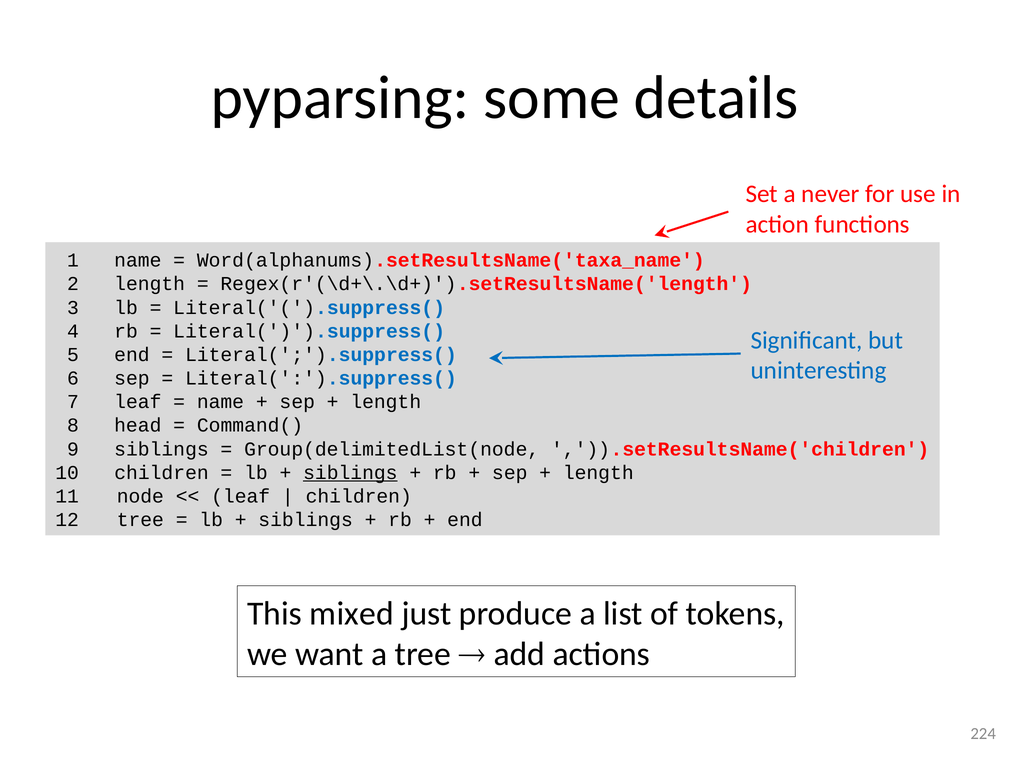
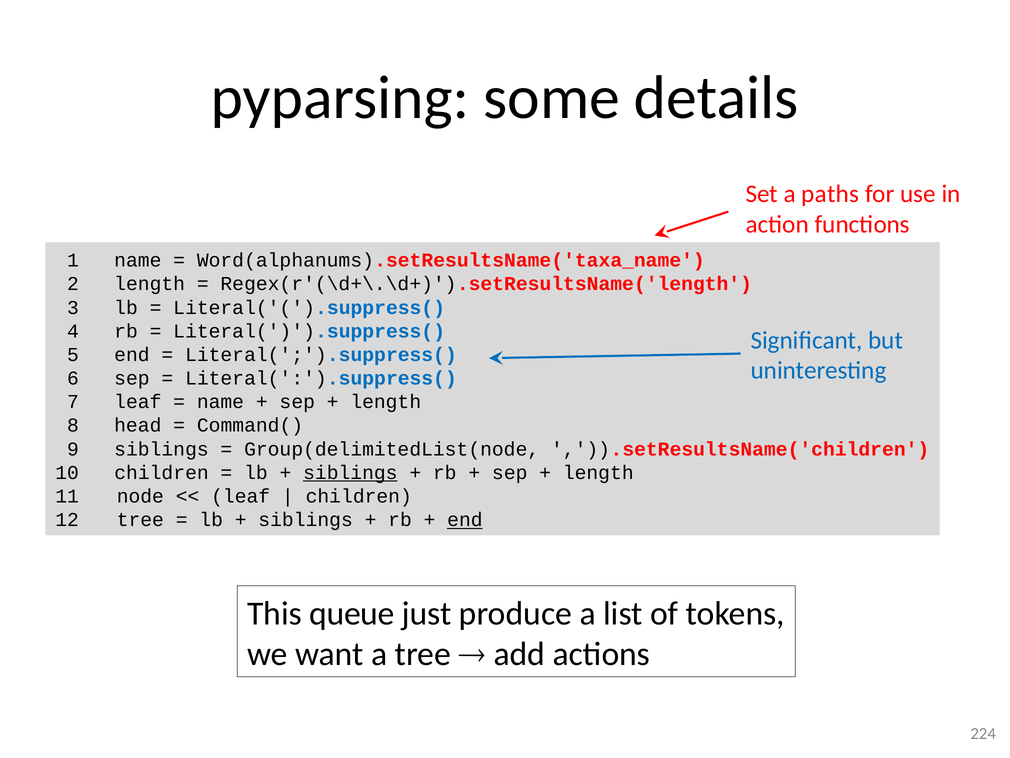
never: never -> paths (830, 194)
end underline: none -> present (465, 520)
mixed: mixed -> queue (352, 613)
